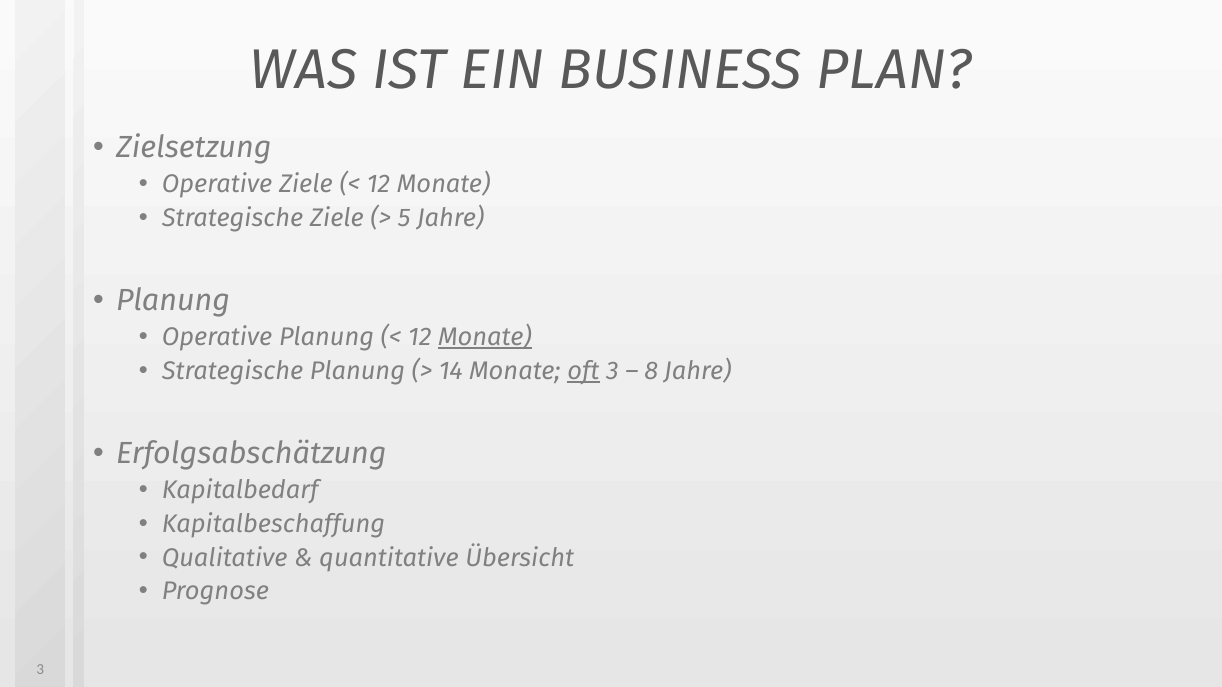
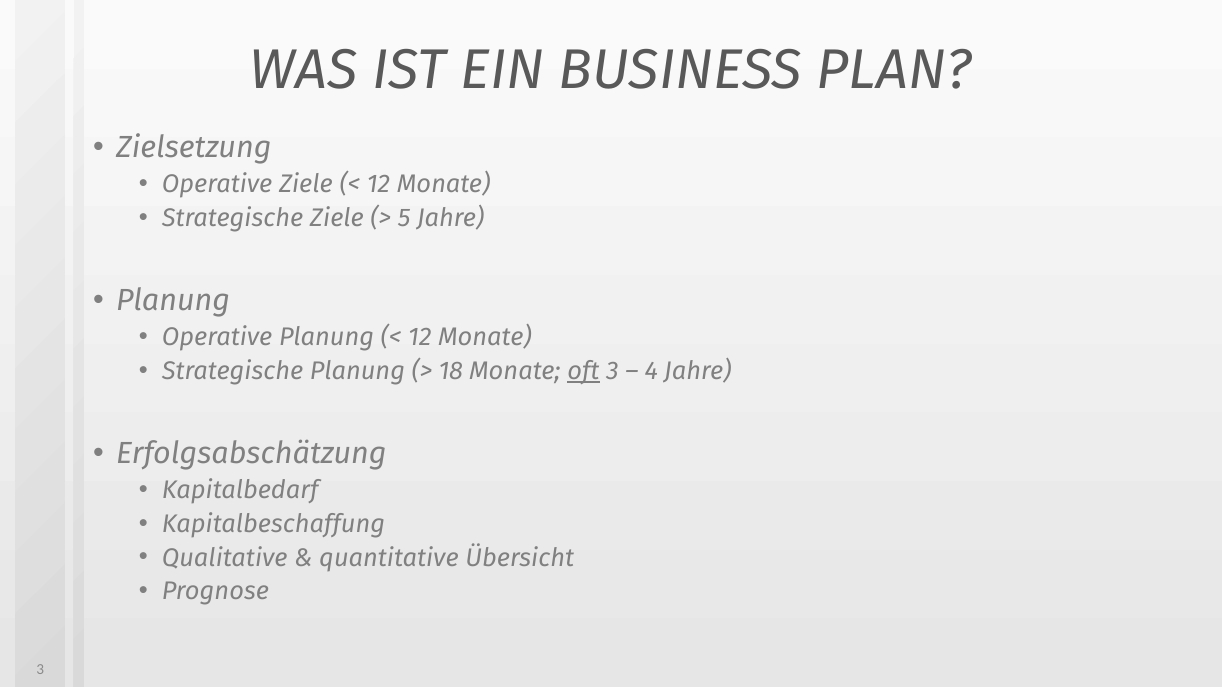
Monate underline: present -> none (485, 337)
14: 14 -> 18 (451, 371)
8: 8 -> 4 (651, 371)
